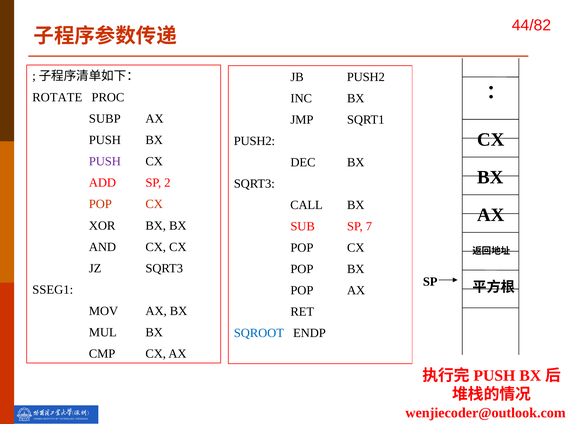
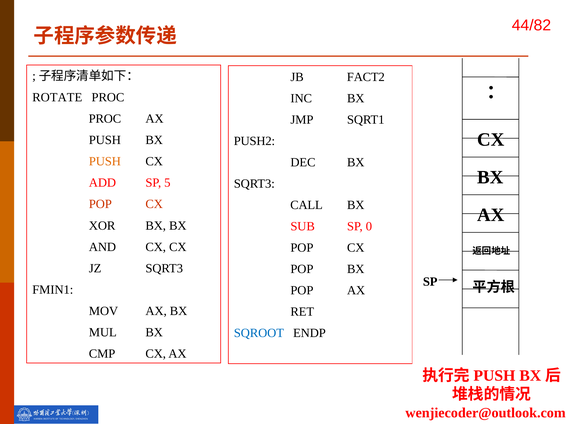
JB PUSH2: PUSH2 -> FACT2 (366, 77)
SUBP: SUBP -> PROC (105, 119)
PUSH colour: purple -> orange (105, 162)
2: 2 -> 5 (167, 183)
7: 7 -> 0 (369, 227)
SSEG1: SSEG1 -> FMIN1 (53, 290)
